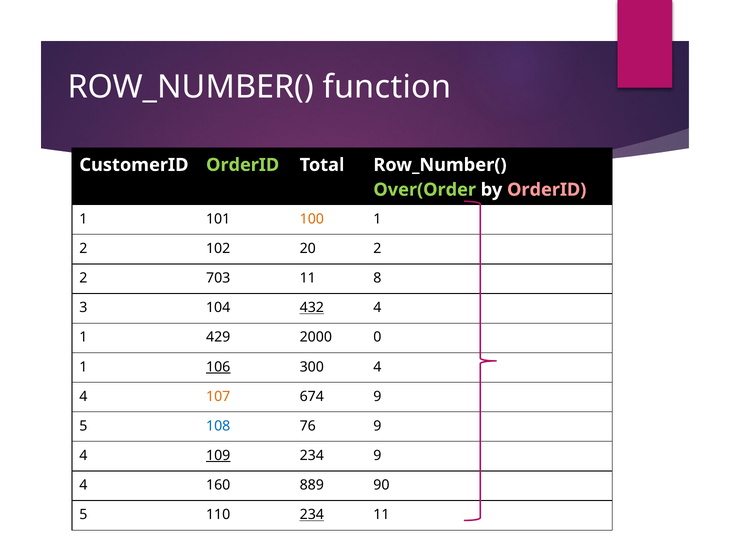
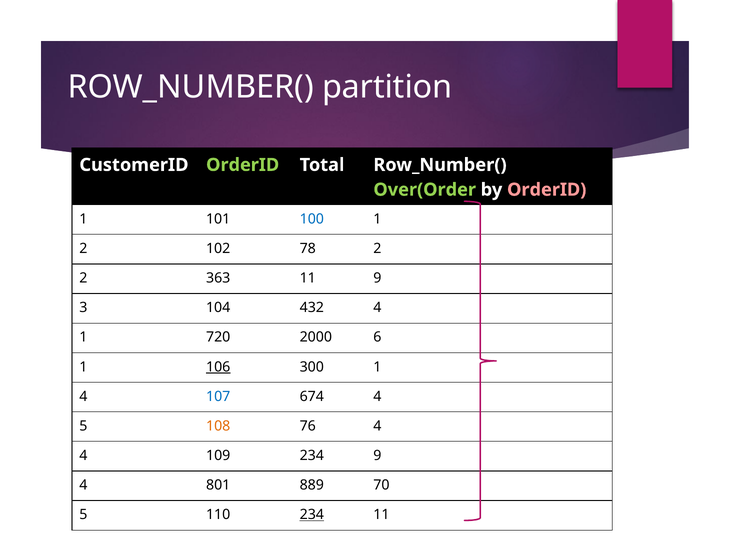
function: function -> partition (387, 87)
100 colour: orange -> blue (312, 219)
20: 20 -> 78 (308, 248)
703: 703 -> 363 (218, 278)
11 8: 8 -> 9 (377, 278)
432 underline: present -> none (312, 308)
429: 429 -> 720 (218, 337)
0: 0 -> 6 (377, 337)
300 4: 4 -> 1 (377, 367)
107 colour: orange -> blue (218, 396)
674 9: 9 -> 4 (377, 396)
108 colour: blue -> orange (218, 426)
76 9: 9 -> 4 (377, 426)
109 underline: present -> none (218, 455)
160: 160 -> 801 (218, 485)
90: 90 -> 70 (381, 485)
